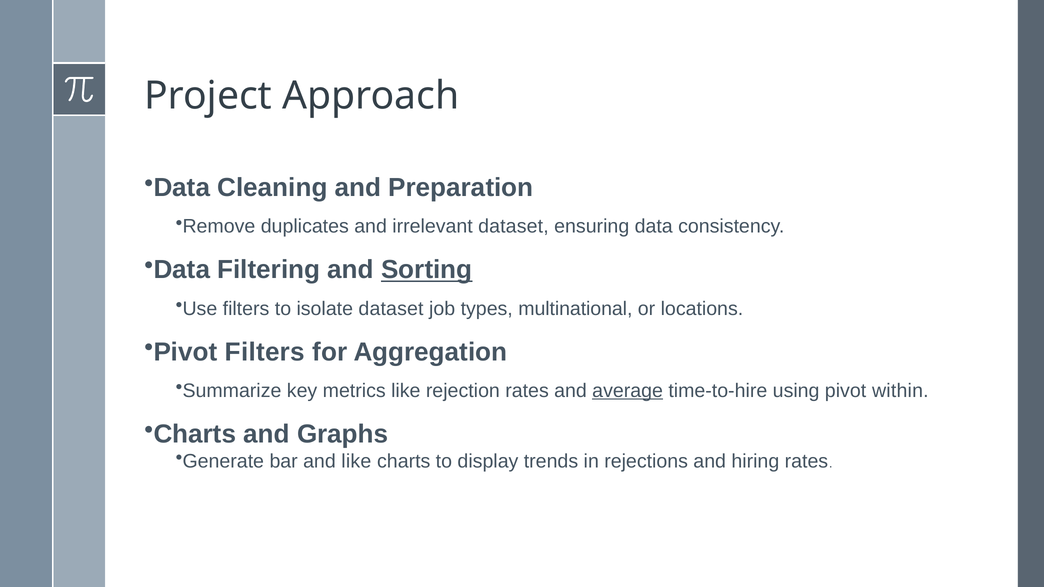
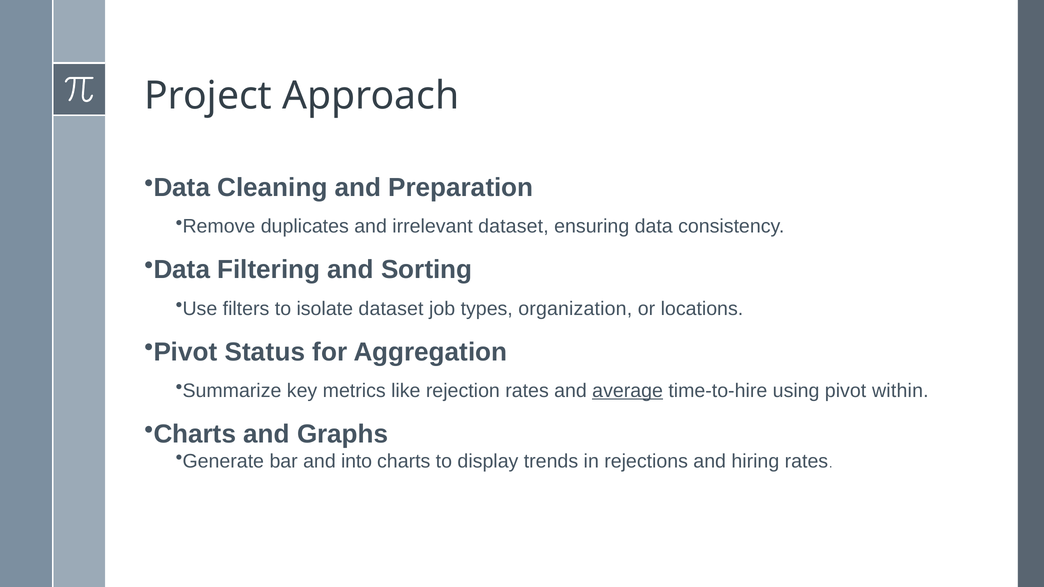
Sorting underline: present -> none (427, 270)
multinational: multinational -> organization (575, 309)
Pivot Filters: Filters -> Status (265, 352)
and like: like -> into (357, 461)
